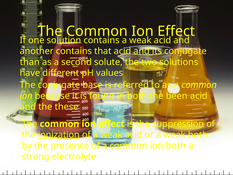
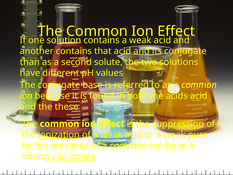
been: been -> acids (177, 96)
weak both: both -> pure (198, 135)
ion both: both -> base (176, 145)
electrolyte underline: none -> present (74, 156)
